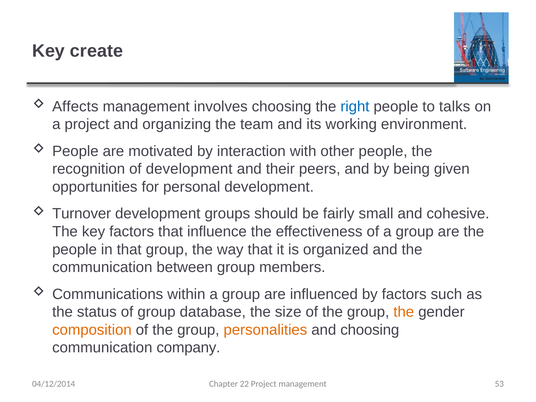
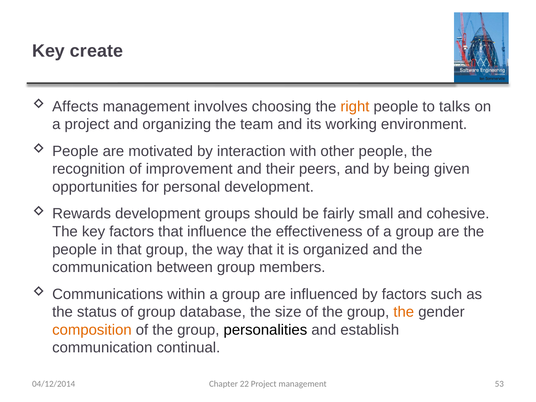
right colour: blue -> orange (355, 106)
of development: development -> improvement (189, 169)
Turnover: Turnover -> Rewards (82, 214)
personalities colour: orange -> black (265, 330)
and choosing: choosing -> establish (370, 330)
company: company -> continual (188, 348)
